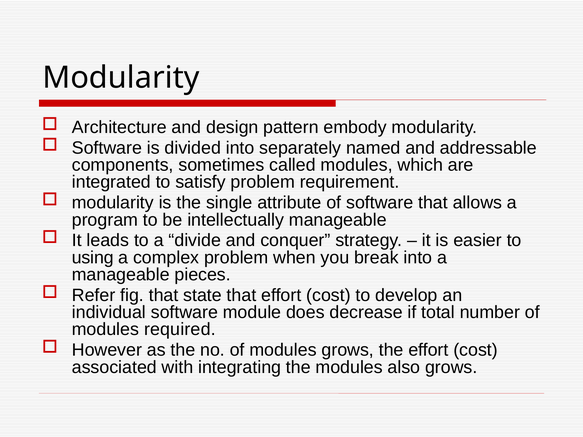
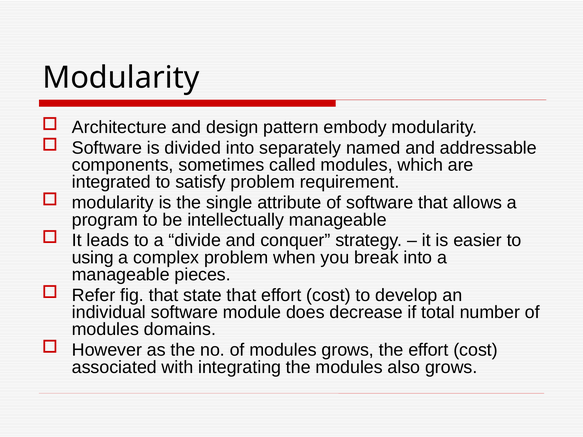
required: required -> domains (180, 330)
